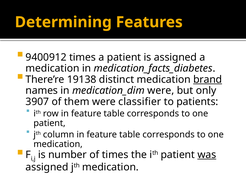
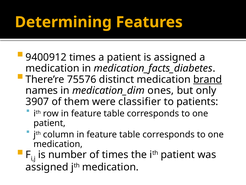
19138: 19138 -> 75576 (82, 79)
medication_dim were: were -> ones (161, 90)
was underline: present -> none (207, 154)
